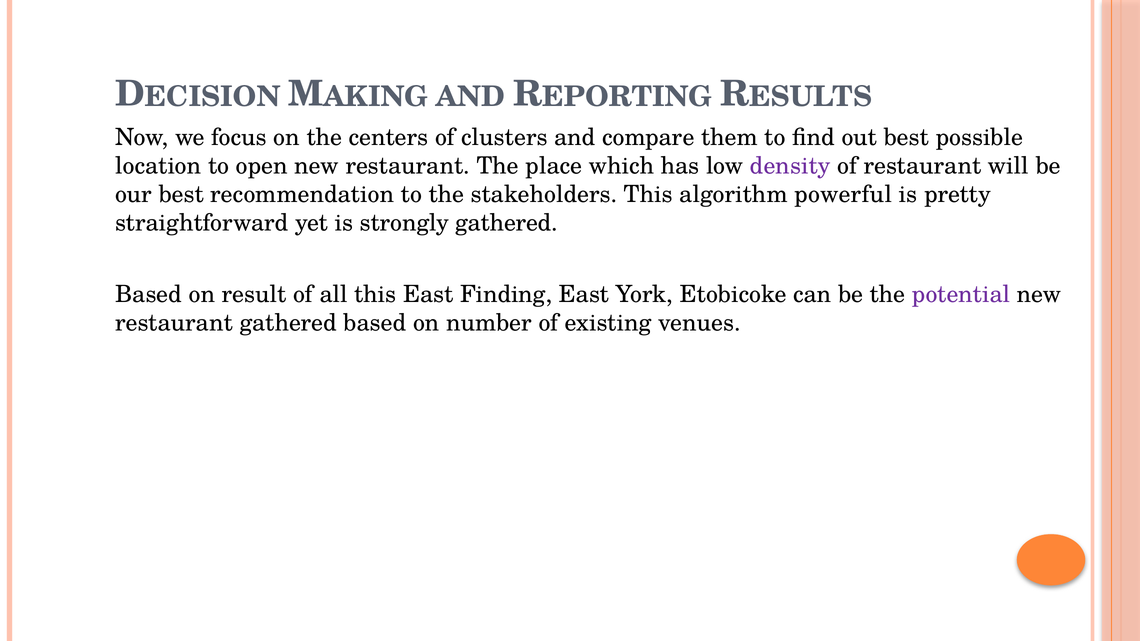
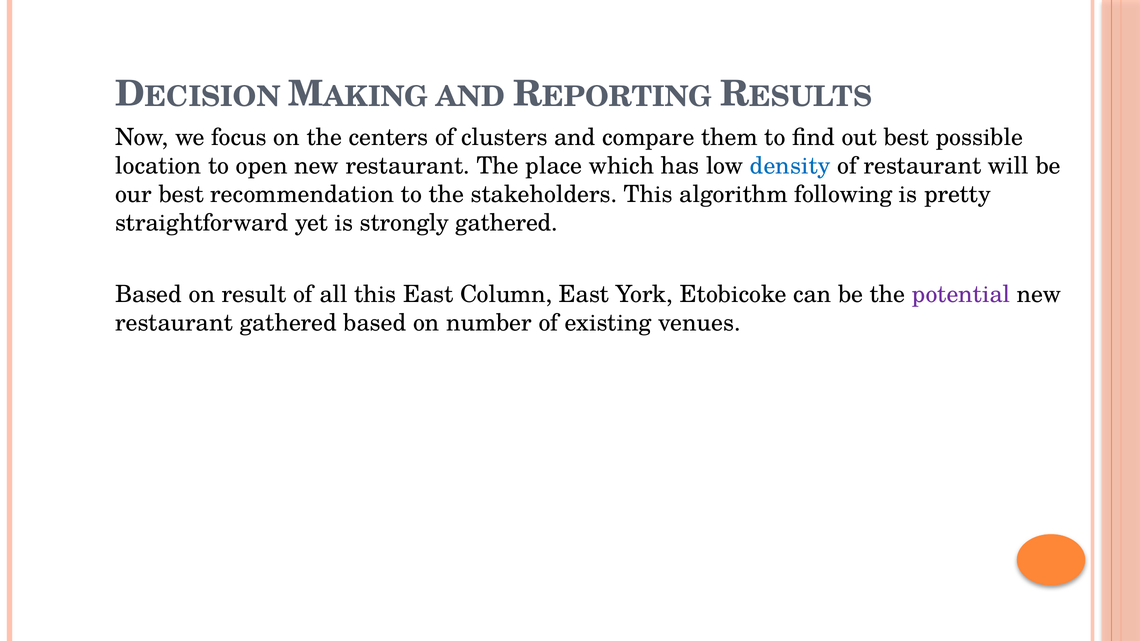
density colour: purple -> blue (790, 166)
powerful: powerful -> following (843, 195)
Finding: Finding -> Column (506, 295)
